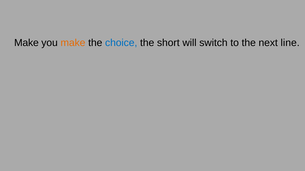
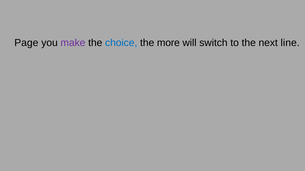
Make: Make -> Page (26, 43)
make colour: orange -> purple (73, 43)
short: short -> more (168, 43)
